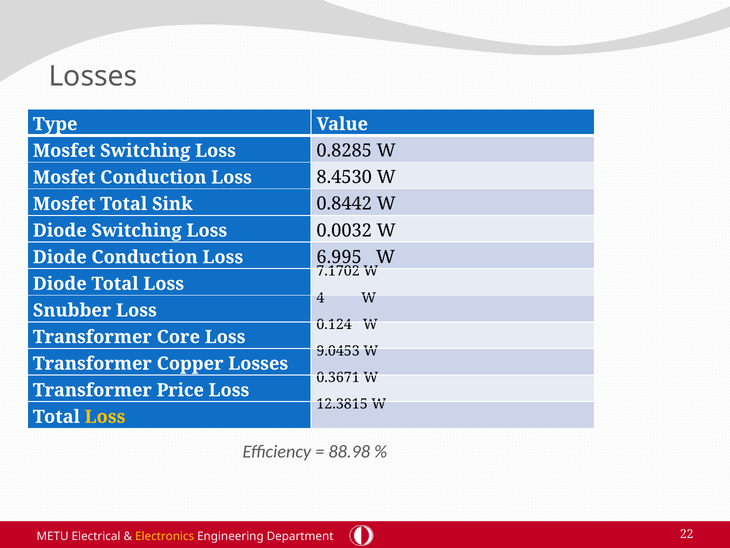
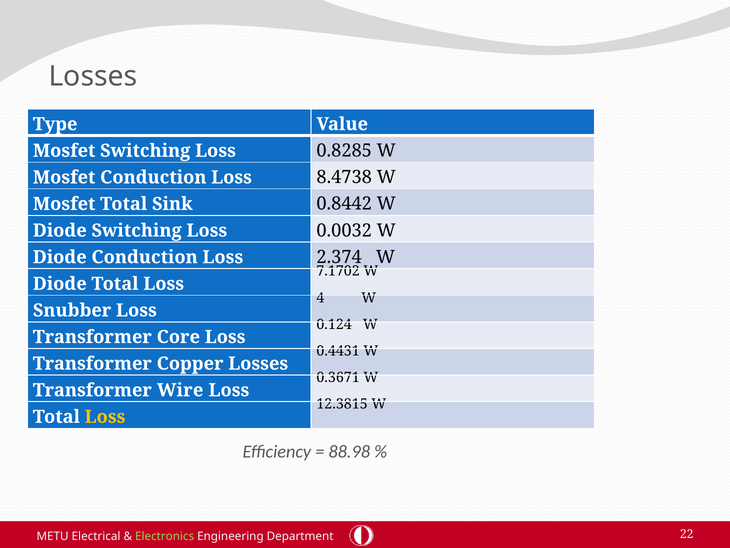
8.4530: 8.4530 -> 8.4738 (344, 177)
6.995: 6.995 -> 2.374 (339, 257)
9.0453: 9.0453 -> 0.4431 (338, 351)
Price: Price -> Wire (180, 390)
Electronics colour: yellow -> light green (165, 536)
